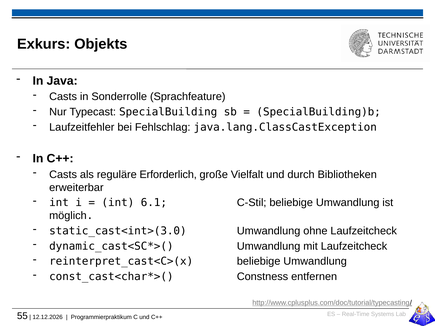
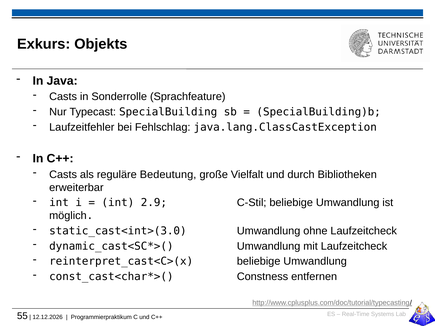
Erforderlich: Erforderlich -> Bedeutung (168, 175)
6.1: 6.1 -> 2.9 (154, 203)
